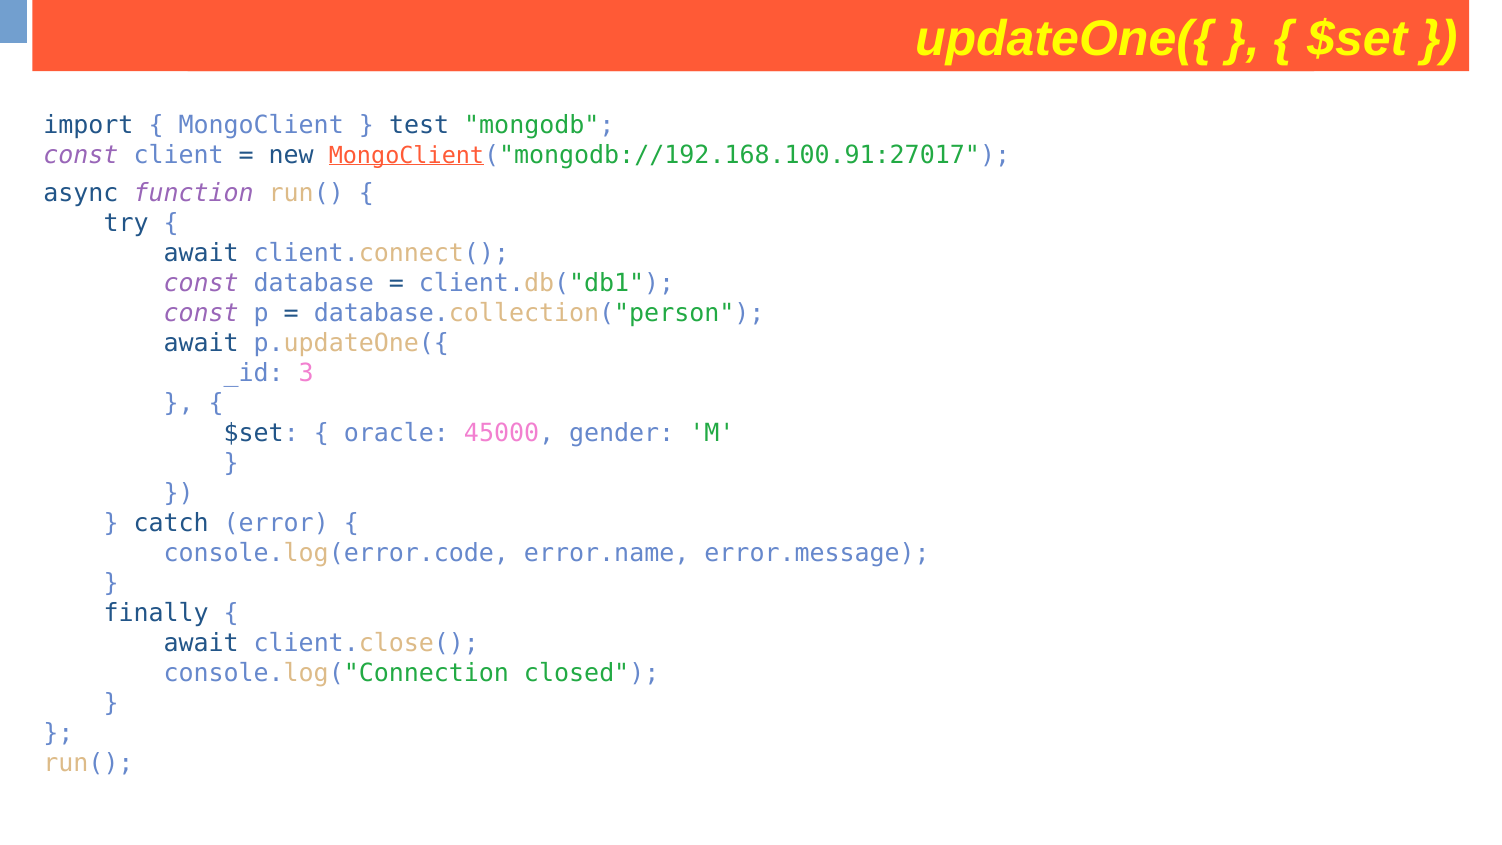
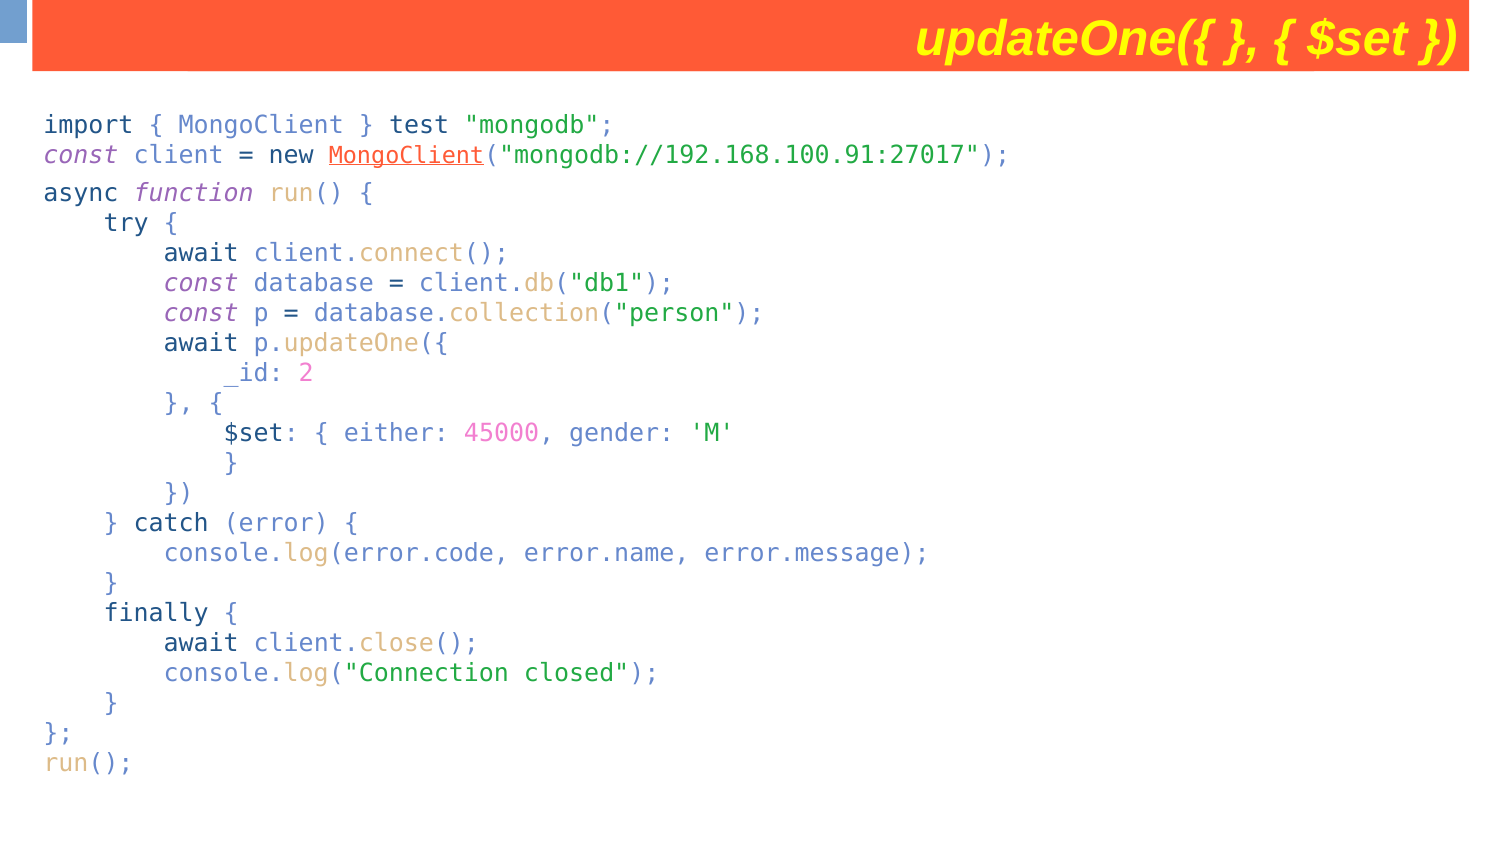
3: 3 -> 2 (306, 373)
oracle: oracle -> either (396, 433)
